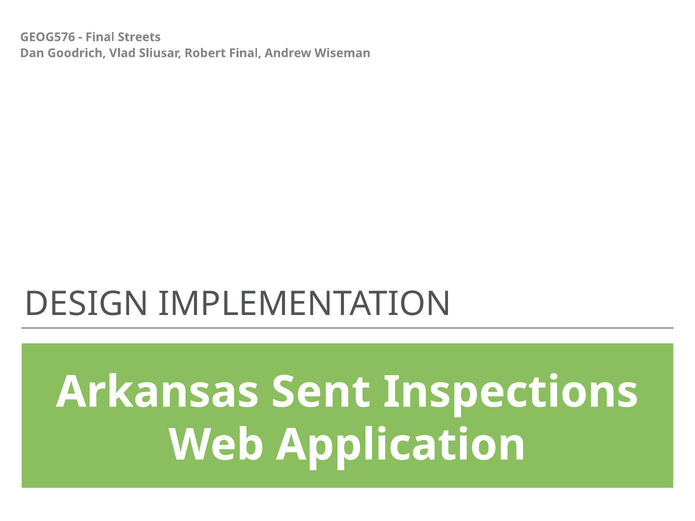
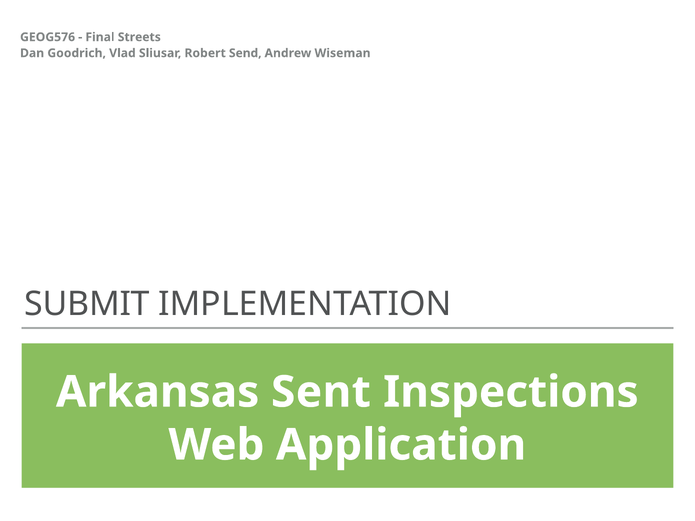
Robert Final: Final -> Send (245, 53)
DESIGN: DESIGN -> SUBMIT (87, 304)
